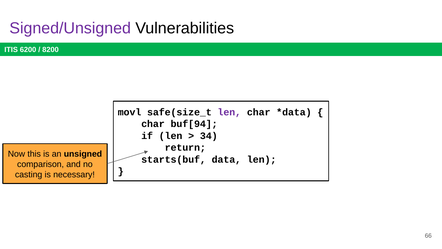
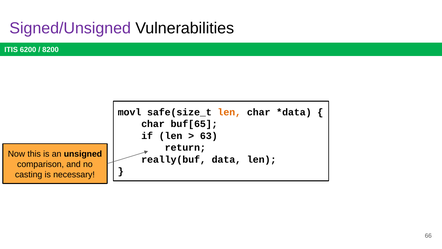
len colour: purple -> orange (229, 112)
buf[94: buf[94 -> buf[65 (194, 124)
34: 34 -> 63 (209, 136)
starts(buf: starts(buf -> really(buf (174, 159)
